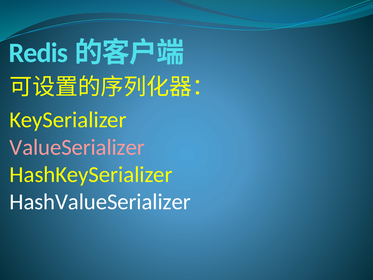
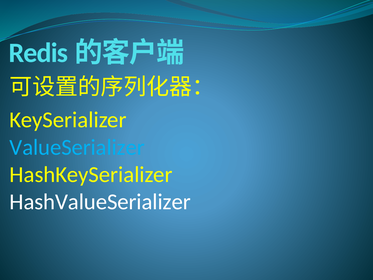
ValueSerializer colour: pink -> light blue (77, 147)
